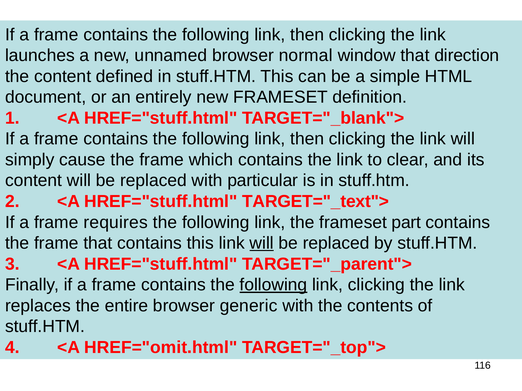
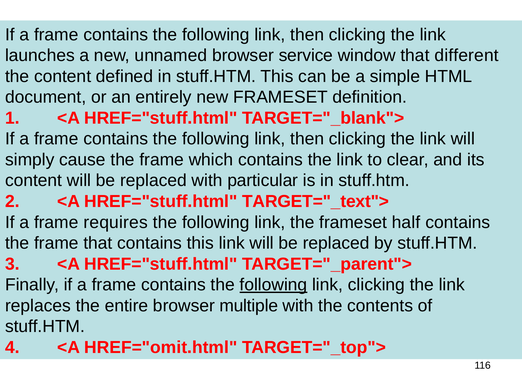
normal: normal -> service (306, 56)
direction: direction -> different (467, 56)
part: part -> half (406, 223)
will underline: present -> none (262, 243)
generic: generic -> multiple (249, 306)
